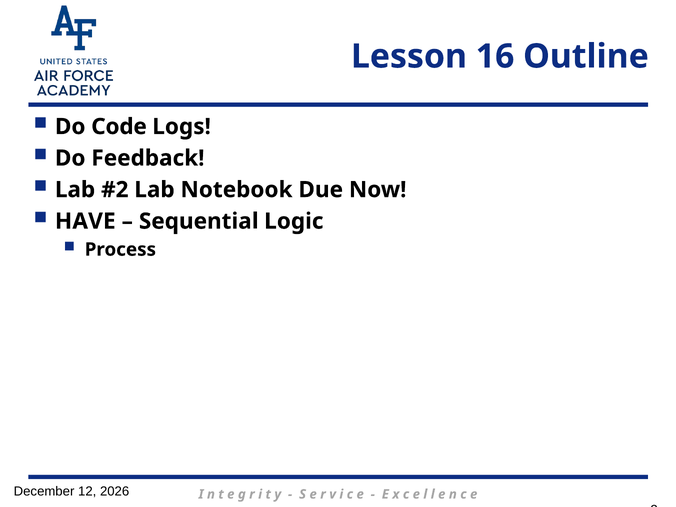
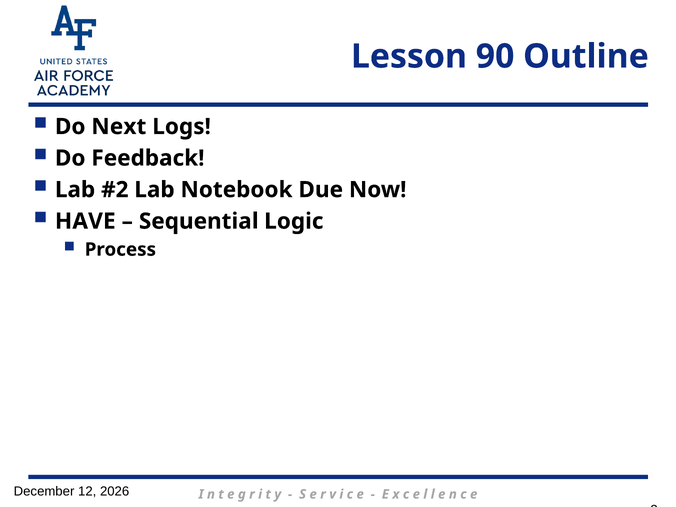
16: 16 -> 90 (495, 56)
Code: Code -> Next (119, 127)
